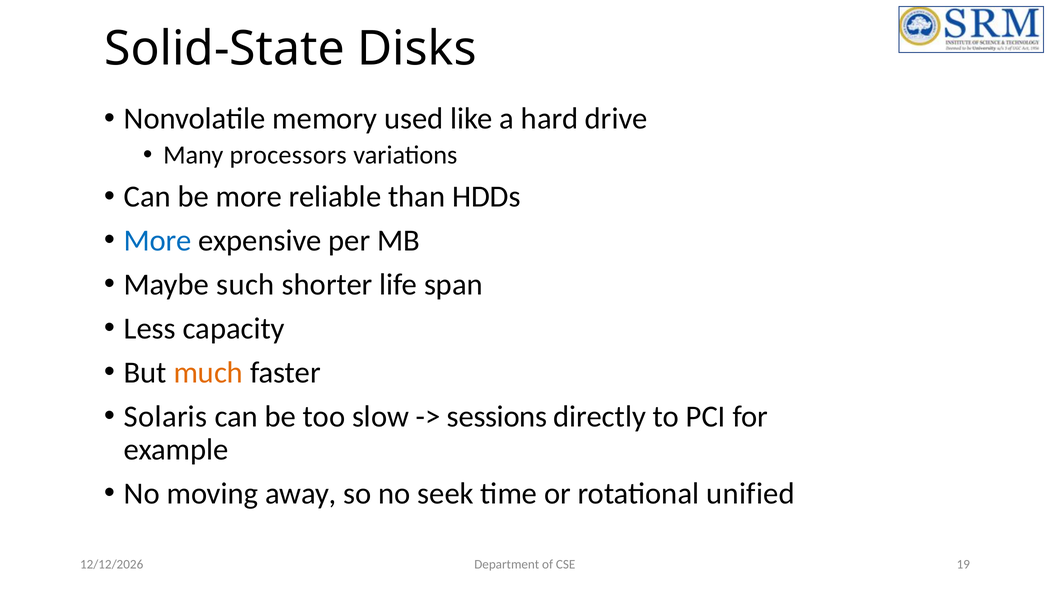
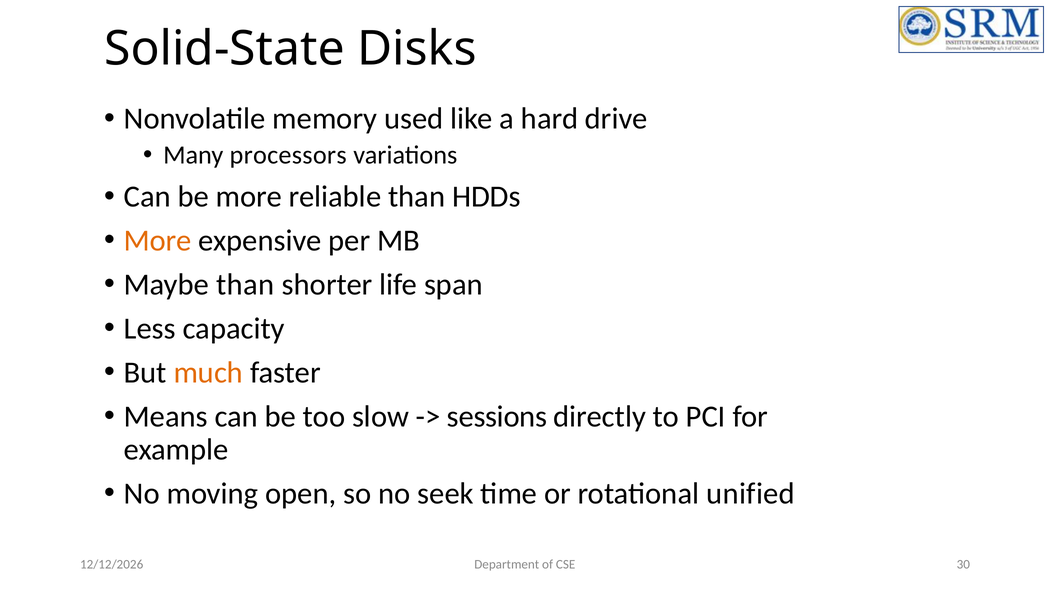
More colour: blue -> orange (158, 240)
Maybe such: such -> than (245, 284)
Solaris: Solaris -> Means (166, 416)
away: away -> open (301, 493)
19: 19 -> 30 (963, 564)
